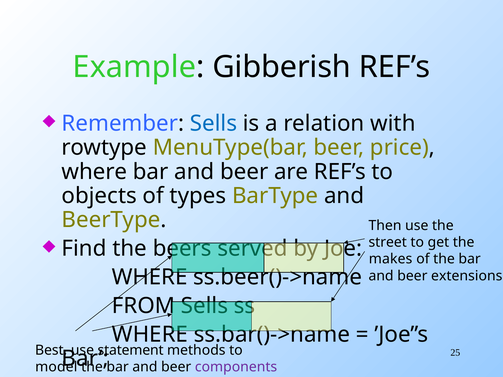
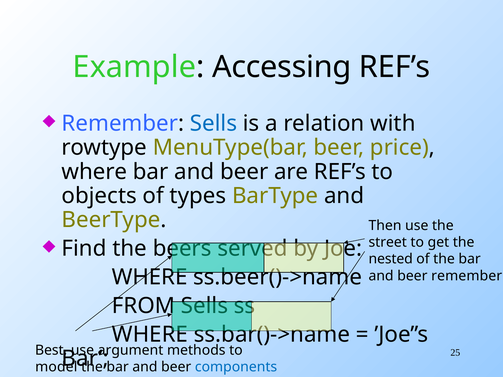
Gibberish: Gibberish -> Accessing (282, 67)
makes: makes -> nested (391, 259)
beer extensions: extensions -> remember (467, 276)
statement: statement -> argument (131, 350)
components colour: purple -> blue (236, 367)
